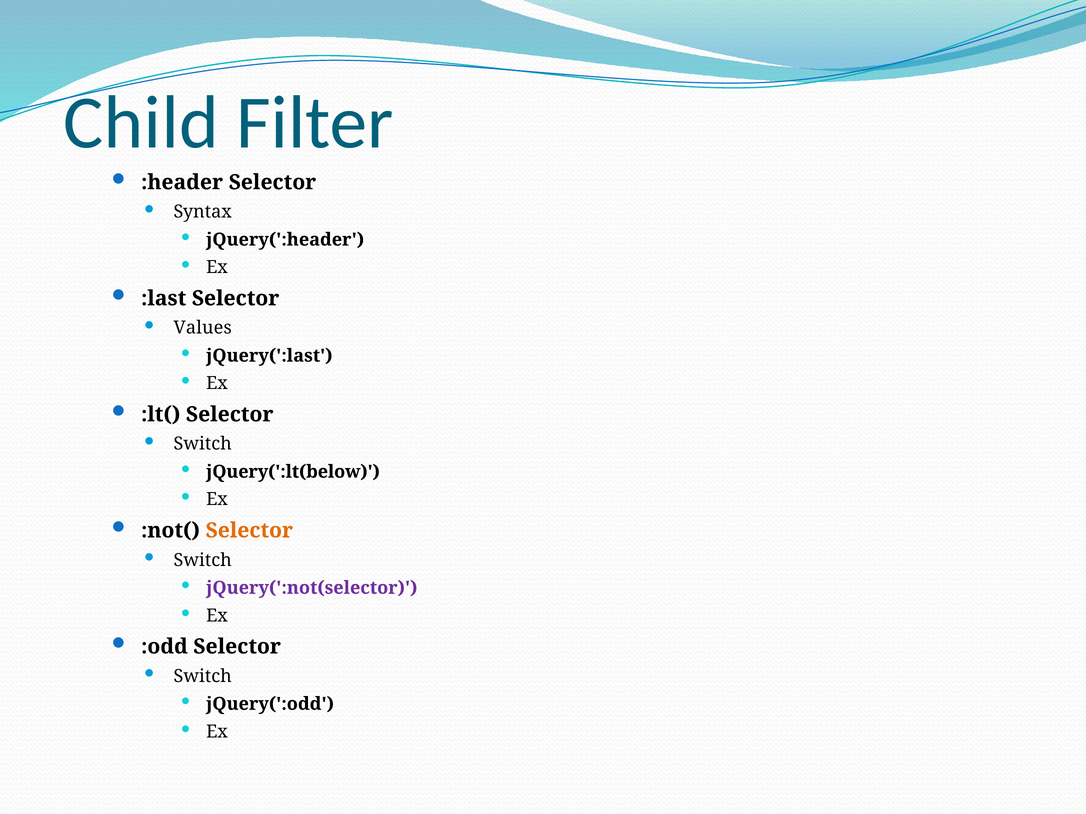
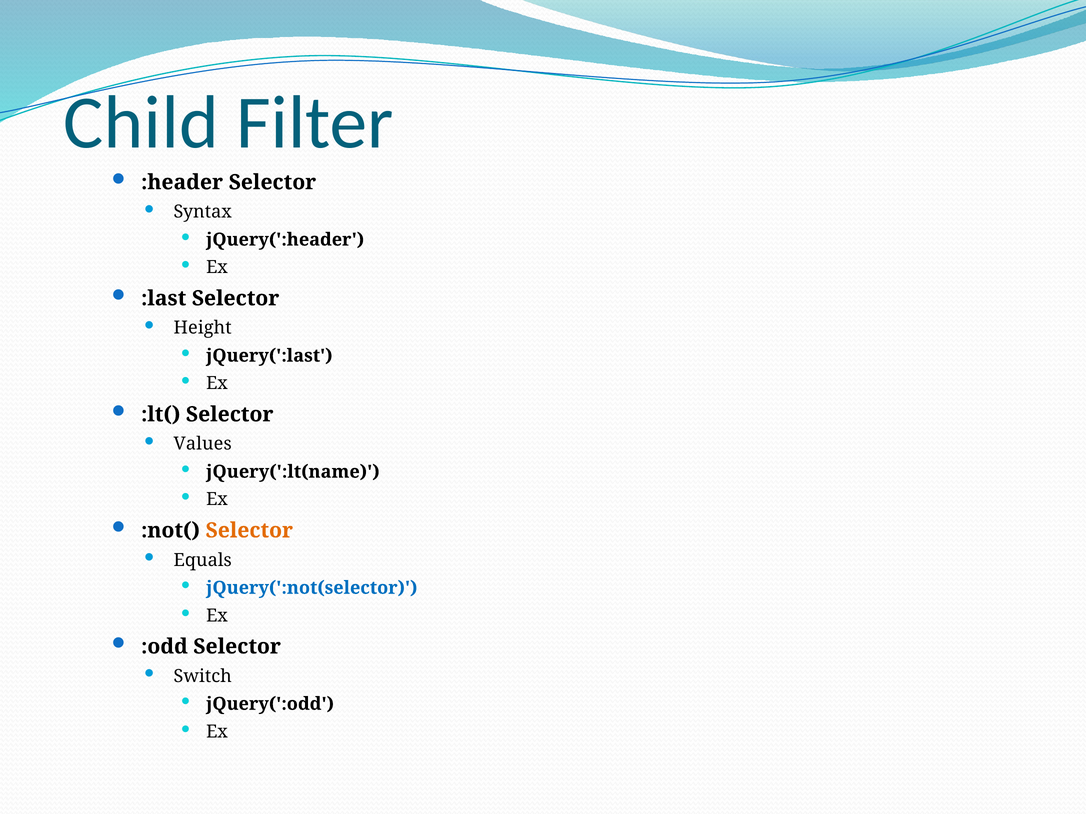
Values: Values -> Height (203, 328)
Switch: Switch -> Values (203, 444)
jQuery(':lt(below: jQuery(':lt(below -> jQuery(':lt(name (293, 472)
Switch: Switch -> Equals (203, 560)
jQuery(':not(selector colour: purple -> blue (312, 588)
